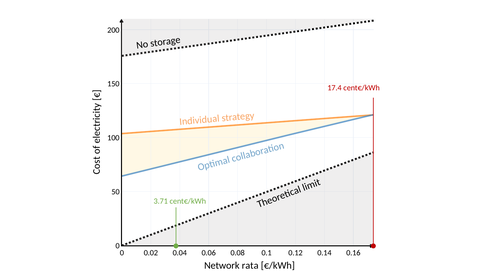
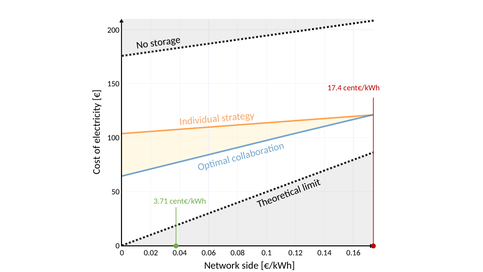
rata: rata -> side (250, 265)
